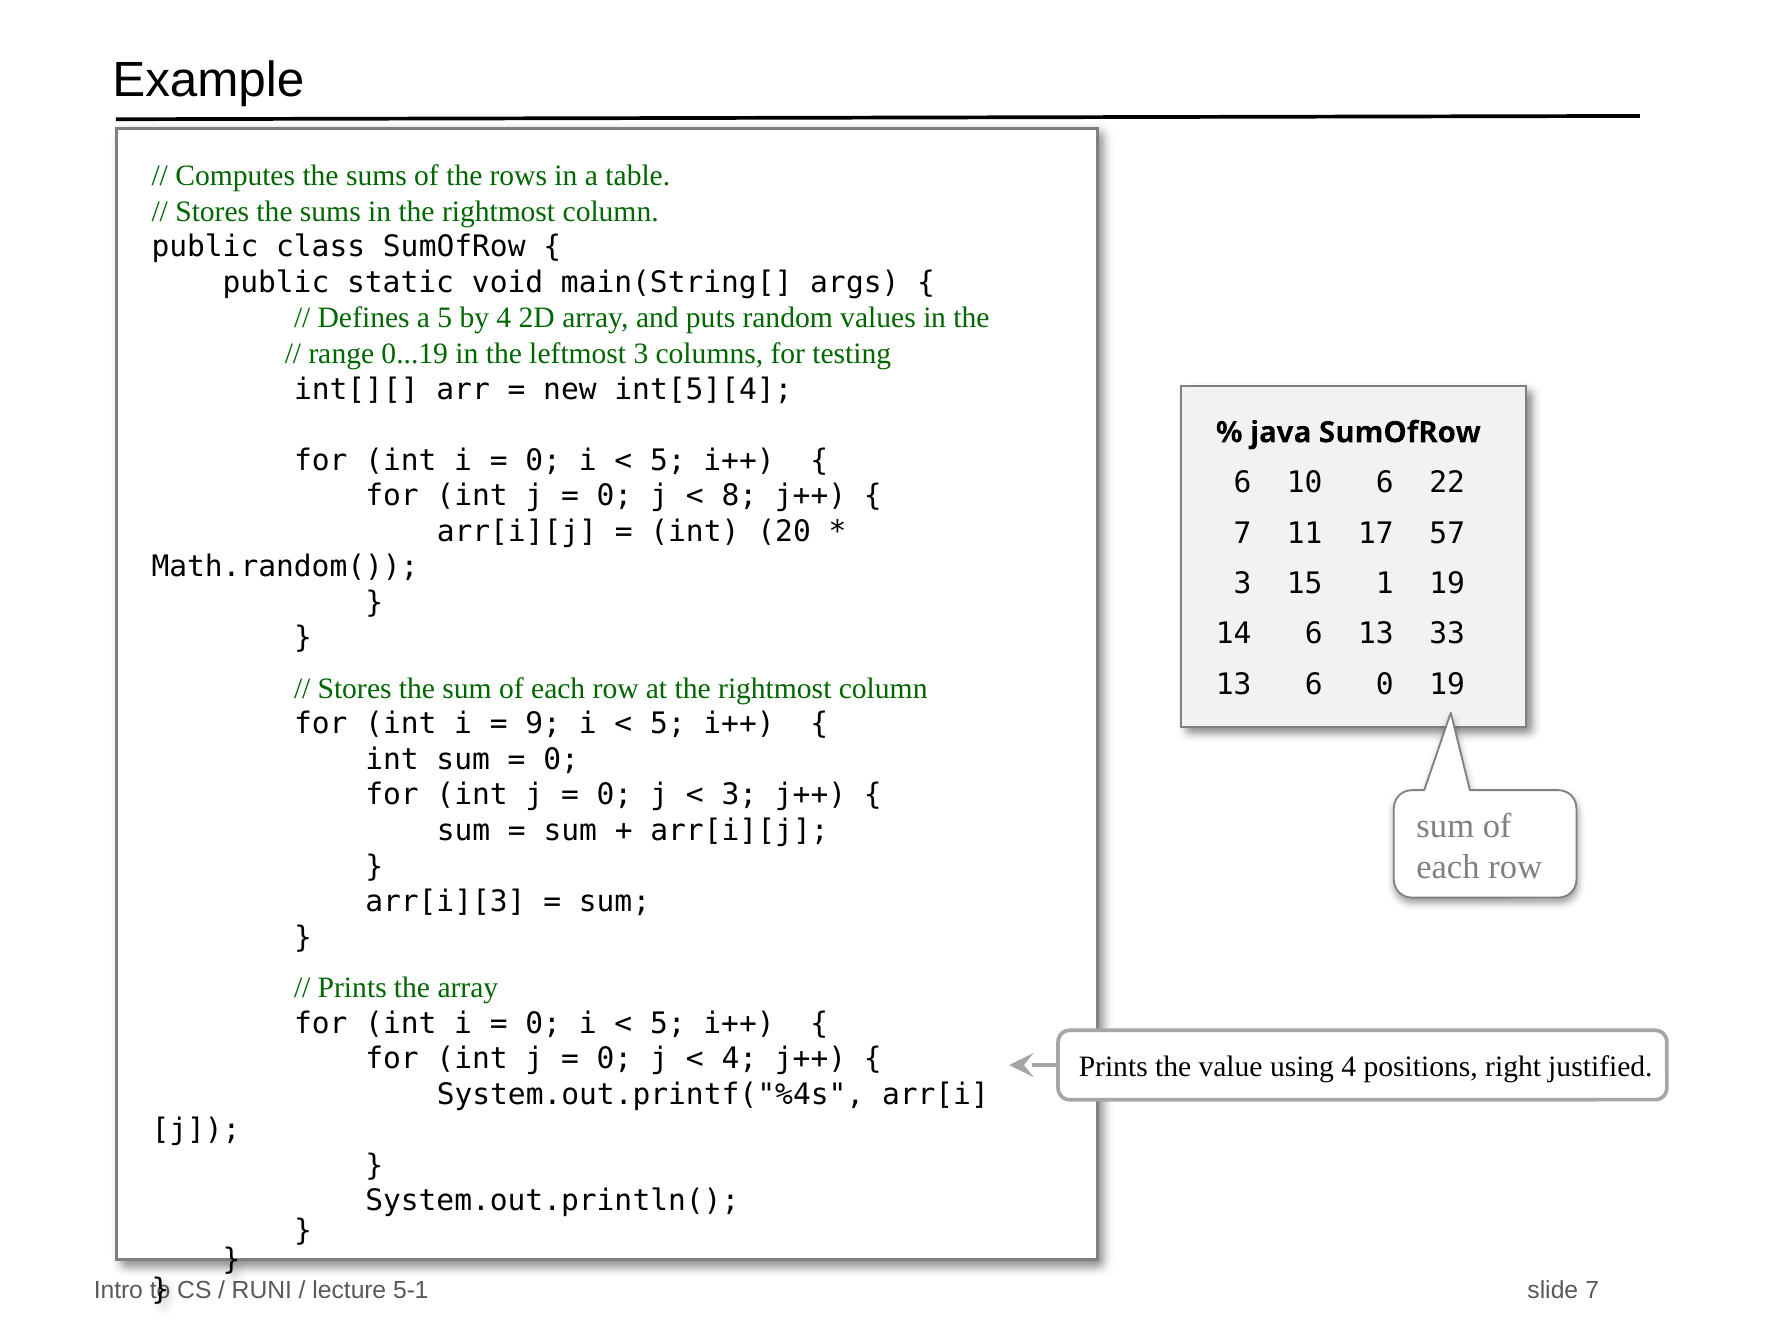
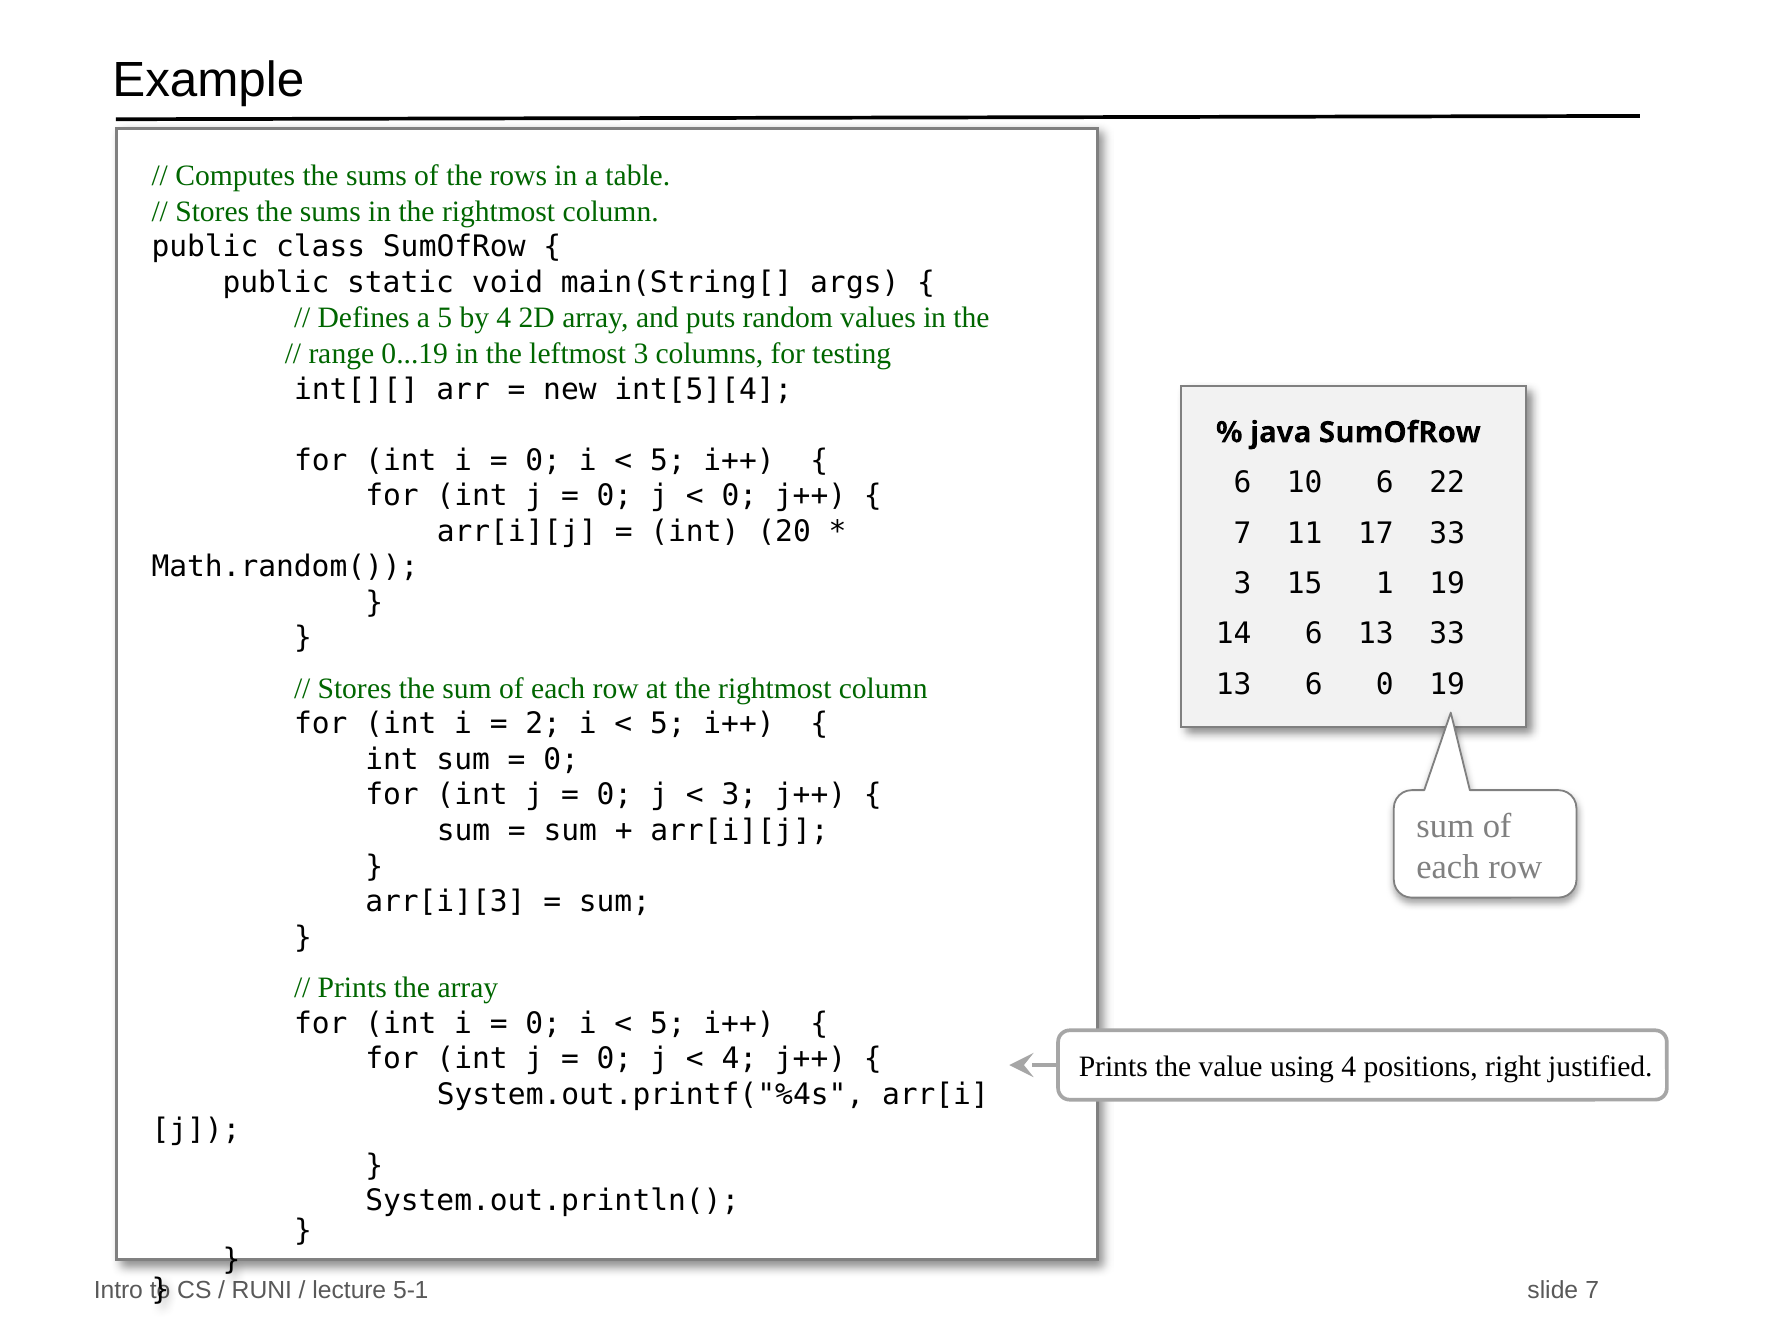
8: 8 -> 0 (739, 496)
17 57: 57 -> 33 (1447, 533)
9: 9 -> 2 (543, 724)
